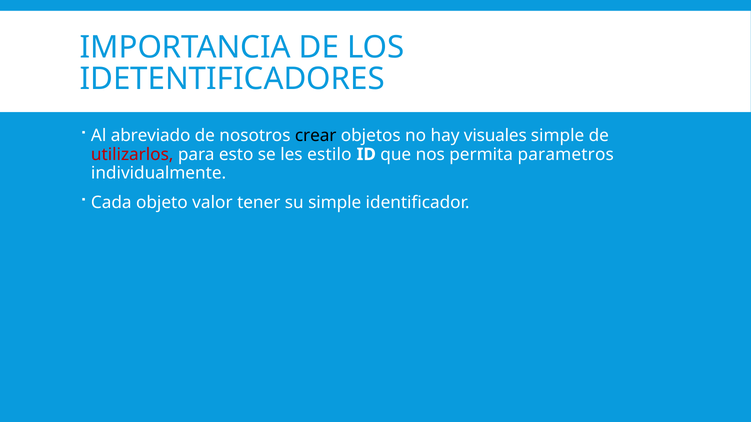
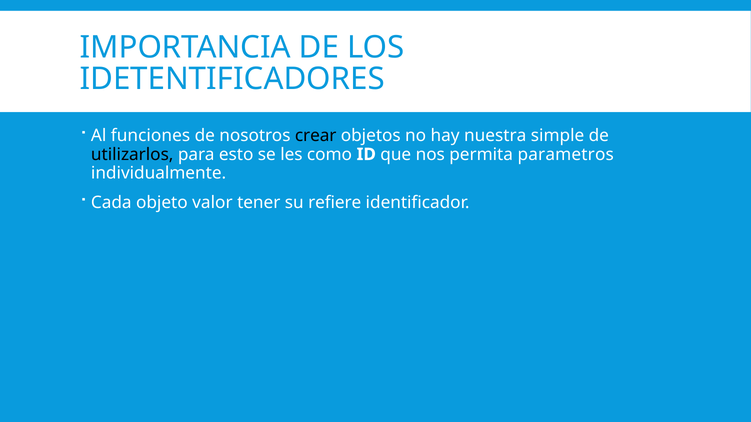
abreviado: abreviado -> funciones (150, 136)
visuales: visuales -> nuestra (495, 136)
utilizarlos colour: red -> black (132, 154)
estilo: estilo -> como (329, 154)
su simple: simple -> refiere (335, 203)
